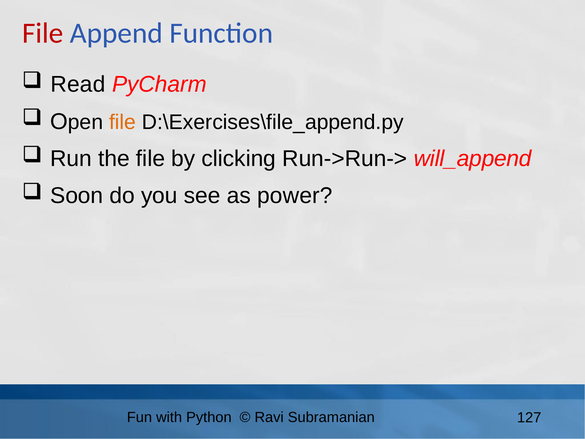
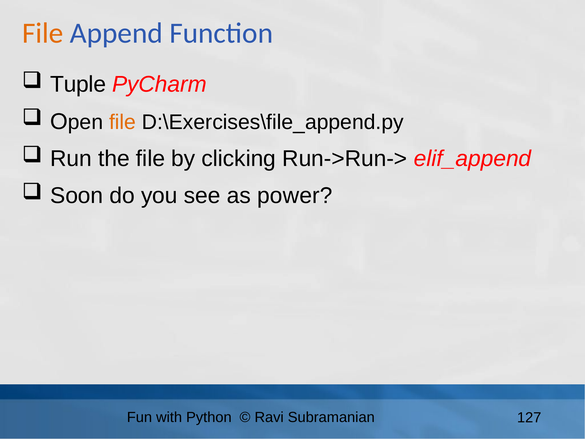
File colour: red -> orange (43, 33)
Read: Read -> Tuple (78, 84)
will_append: will_append -> elif_append (473, 159)
